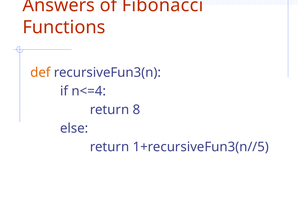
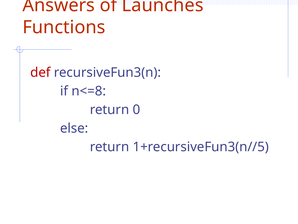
Fibonacci: Fibonacci -> Launches (163, 5)
def colour: orange -> red (40, 72)
n<=4: n<=4 -> n<=8 (89, 91)
8: 8 -> 0 (136, 110)
